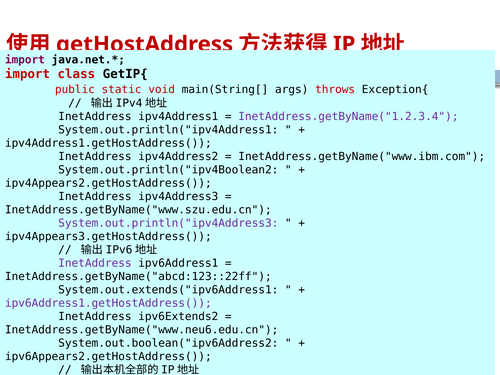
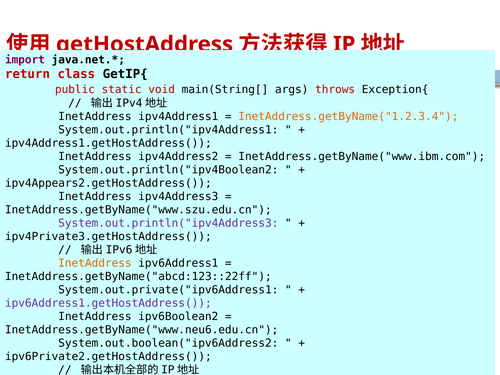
import: import -> return (27, 74)
InetAddress.getByName("1.2.3.4 colour: purple -> orange (348, 117)
ipv4Appears3.getHostAddress(: ipv4Appears3.getHostAddress( -> ipv4Private3.getHostAddress( (108, 236)
InetAddress colour: purple -> orange (95, 263)
System.out.extends("ipv6Address1: System.out.extends("ipv6Address1 -> System.out.private("ipv6Address1 (168, 290)
ipv6Extends2: ipv6Extends2 -> ipv6Boolean2 (178, 316)
ipv6Appears2.getHostAddress(: ipv6Appears2.getHostAddress( -> ipv6Private2.getHostAddress( (108, 356)
